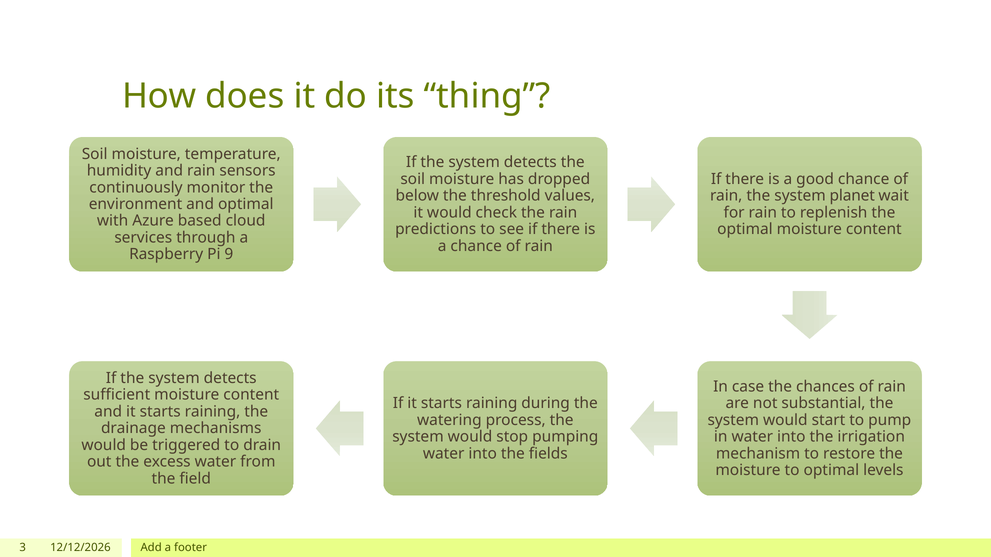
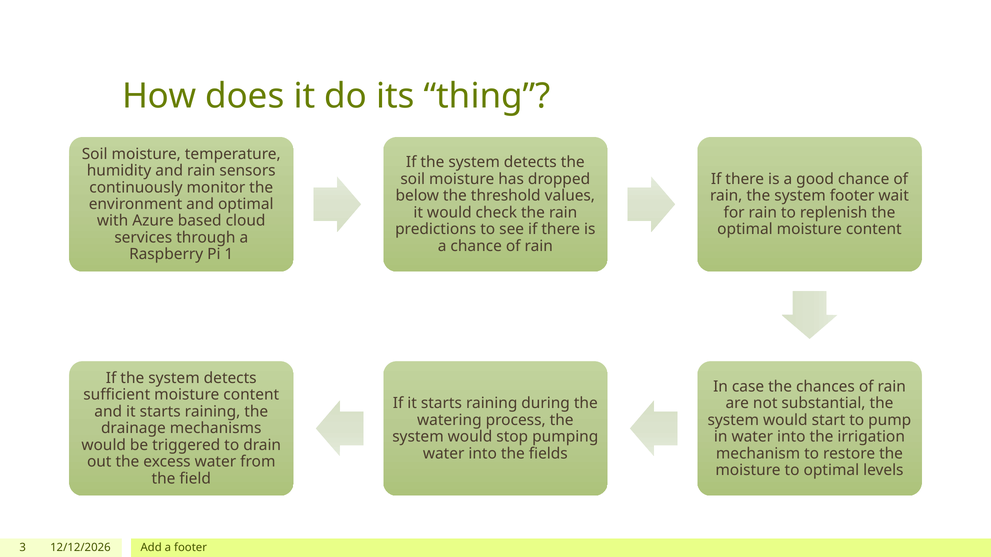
system planet: planet -> footer (852, 196)
9: 9 -> 1 (229, 255)
